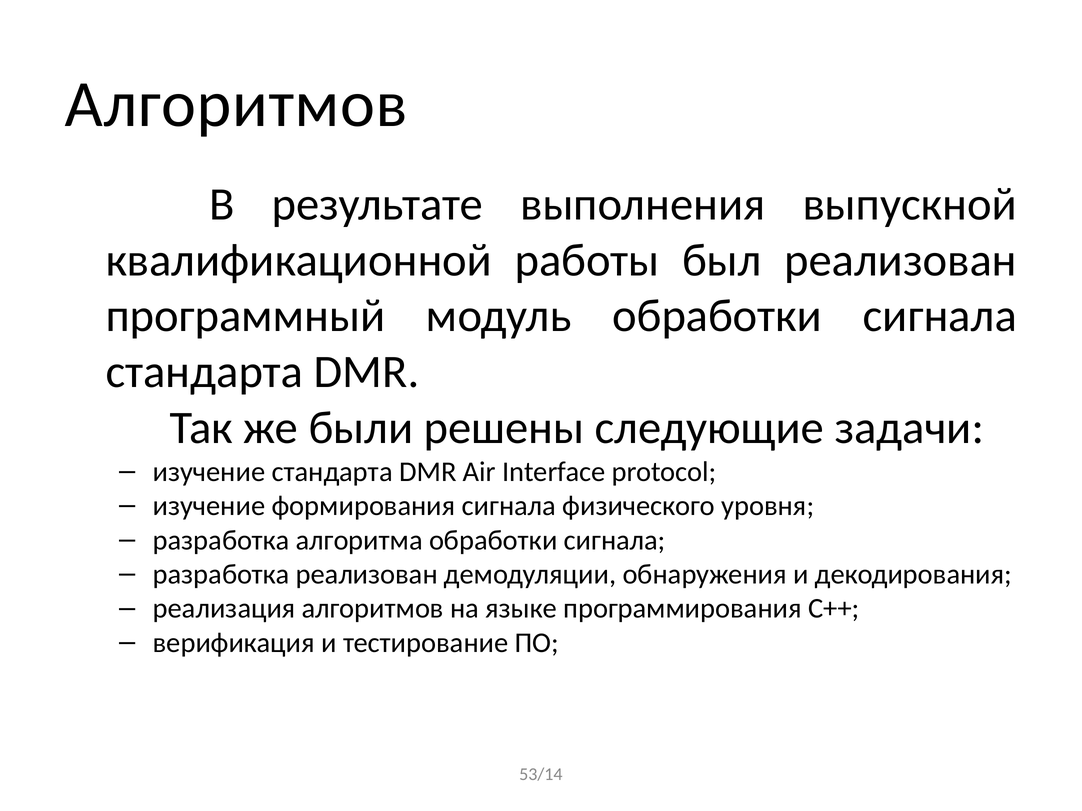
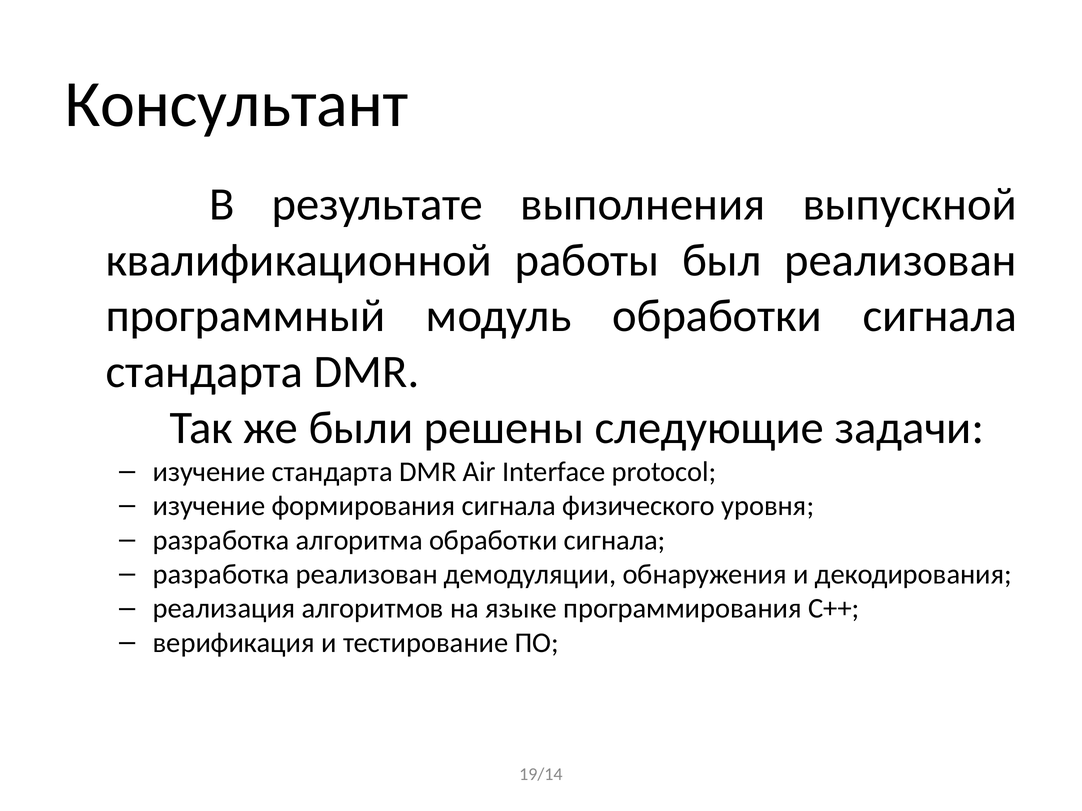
Алгоритмов: Алгоритмов -> Консультант (237, 105)
53/14: 53/14 -> 19/14 (541, 775)
